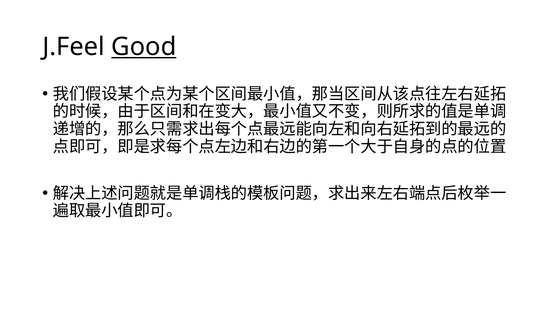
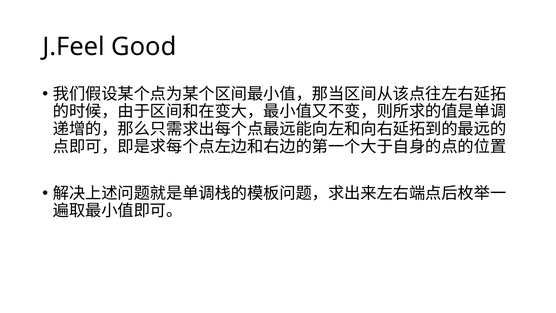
Good underline: present -> none (144, 47)
